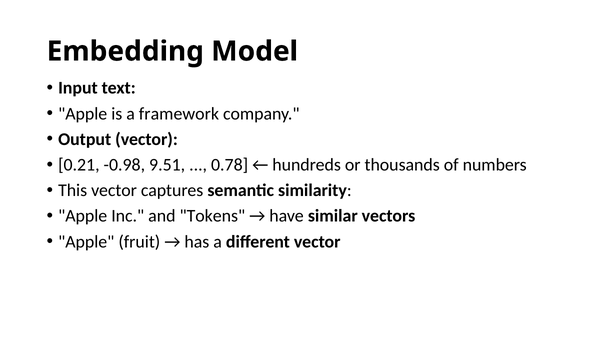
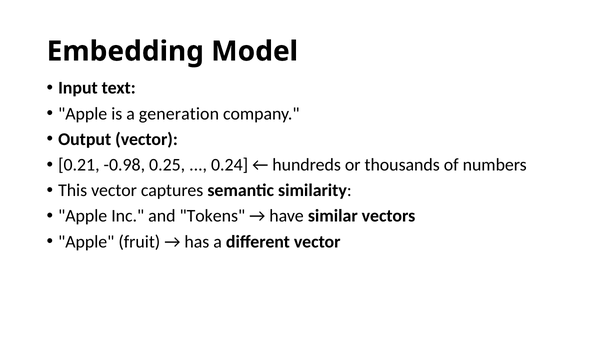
framework: framework -> generation (179, 114)
9.51: 9.51 -> 0.25 (167, 165)
0.78: 0.78 -> 0.24 (230, 165)
